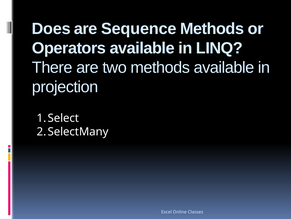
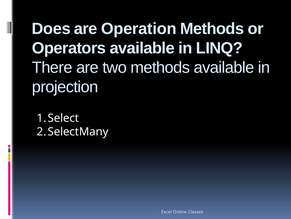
Sequence: Sequence -> Operation (139, 29)
